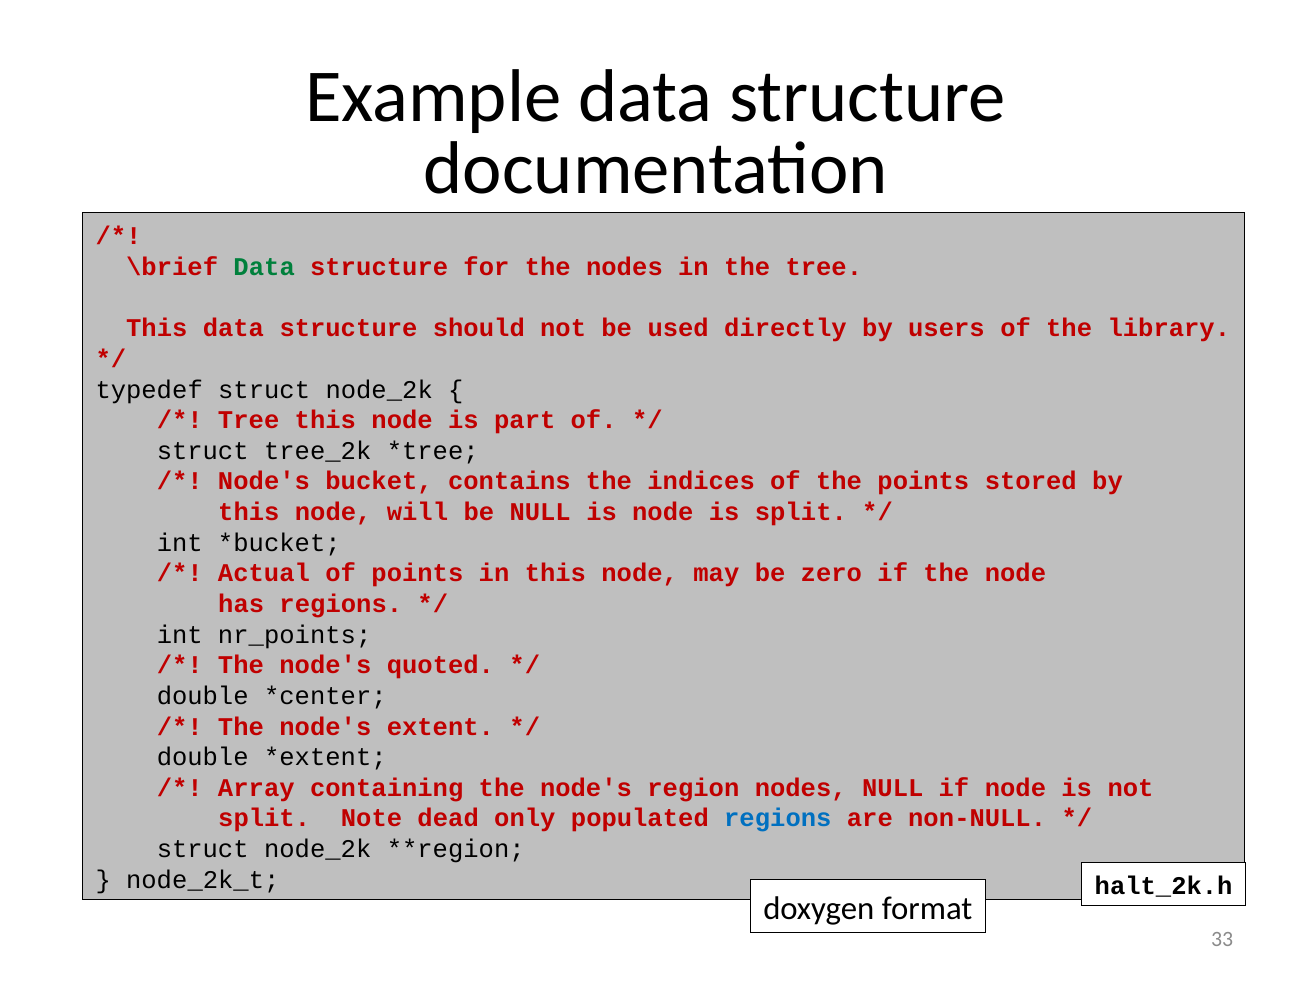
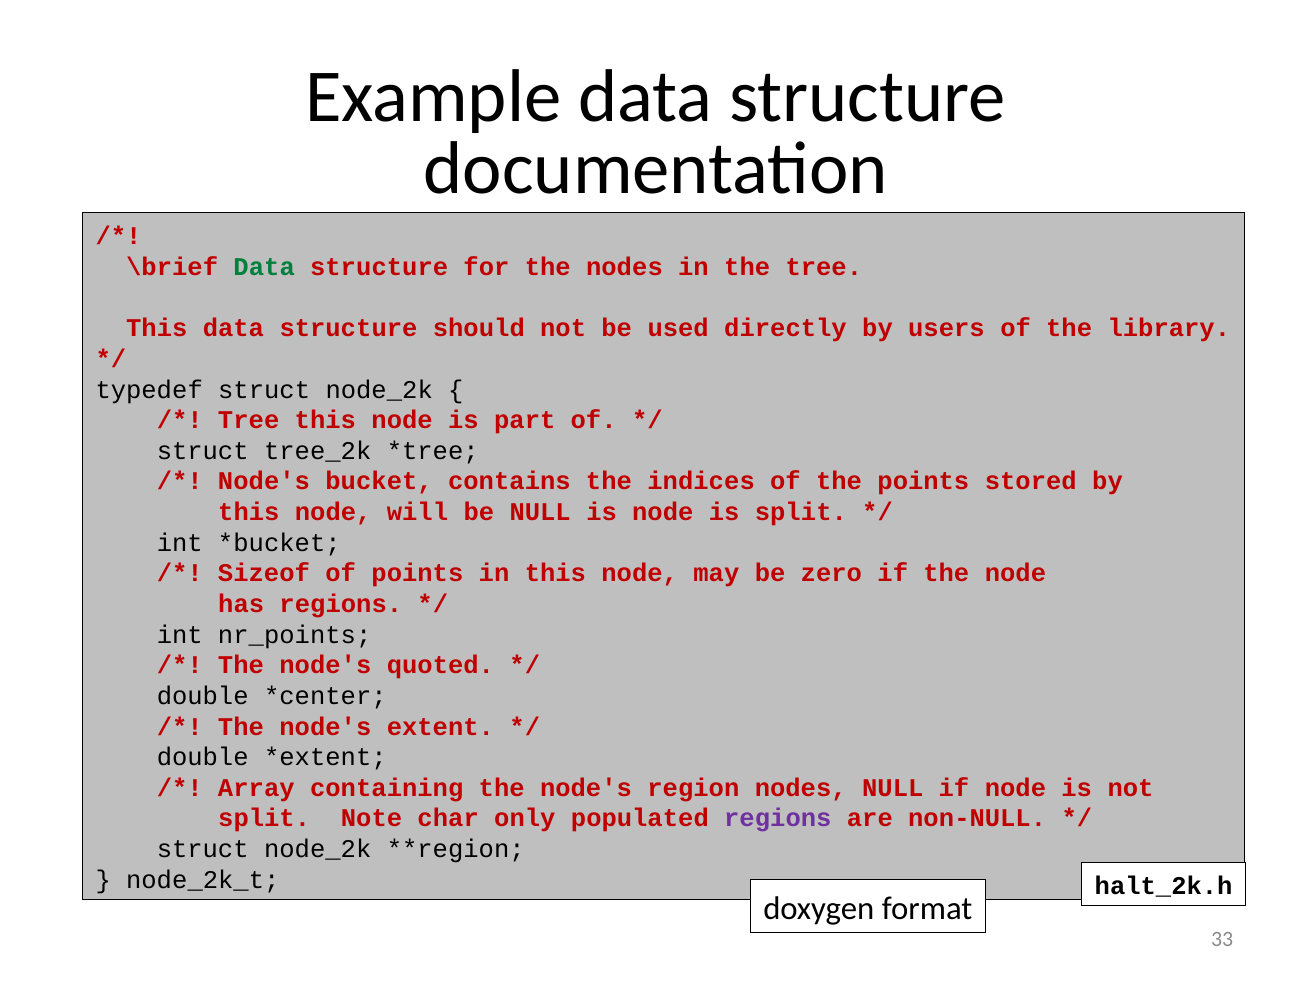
Actual: Actual -> Sizeof (264, 573)
dead: dead -> char (448, 819)
regions colour: blue -> purple (778, 819)
